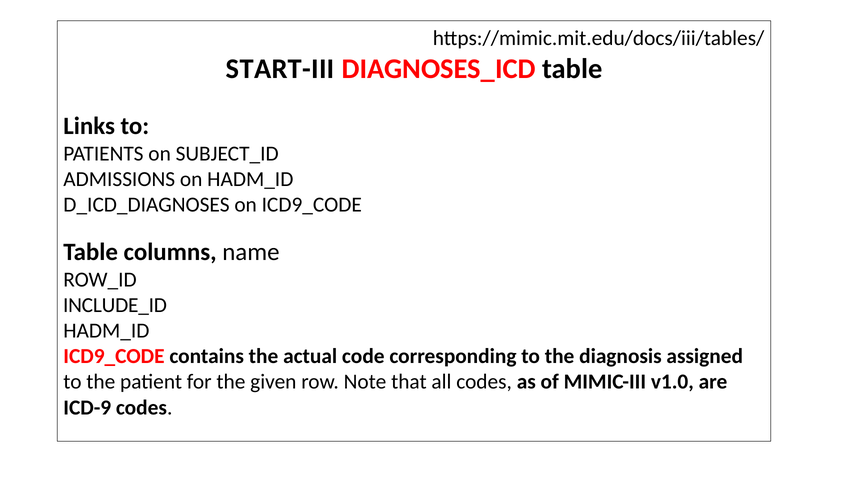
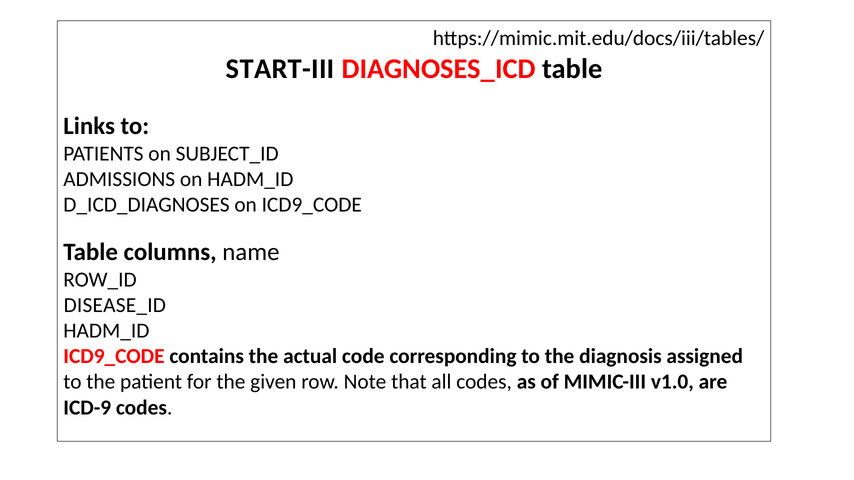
INCLUDE_ID: INCLUDE_ID -> DISEASE_ID (115, 305)
